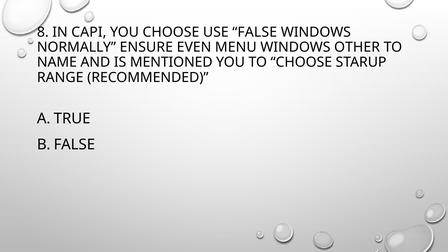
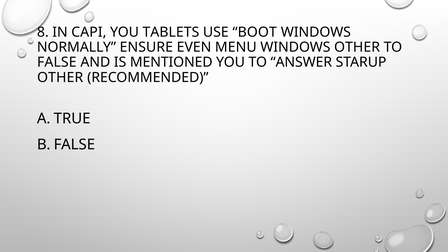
YOU CHOOSE: CHOOSE -> TABLETS (171, 32)
FALSE: FALSE -> BOOT (255, 32)
NAME: NAME -> FALSE (57, 62)
TO CHOOSE: CHOOSE -> ANSWER (301, 62)
RANGE: RANGE -> OTHER (60, 77)
